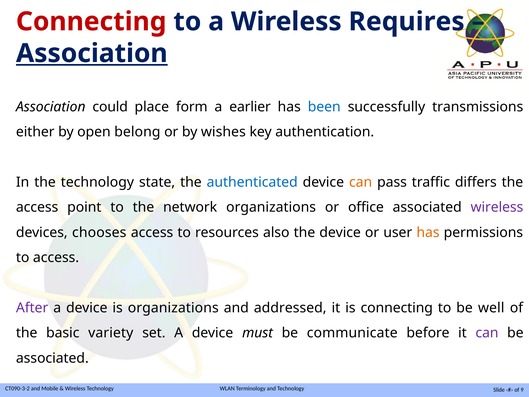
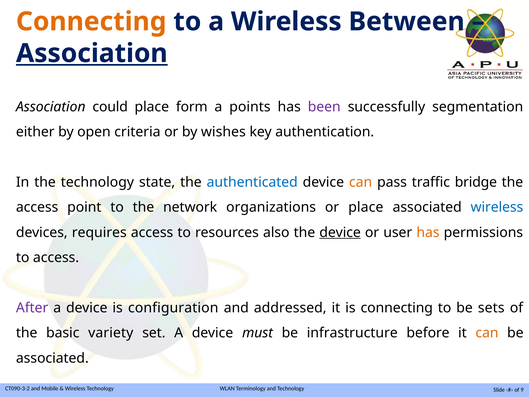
Connecting colour: red -> orange (91, 22)
Requires: Requires -> Between (407, 22)
earlier: earlier -> points (250, 107)
been colour: blue -> purple (324, 107)
transmissions: transmissions -> segmentation (478, 107)
belong: belong -> criteria (137, 132)
differs: differs -> bridge (476, 182)
or office: office -> place (366, 207)
wireless colour: purple -> blue (497, 207)
chooses: chooses -> requires (99, 232)
device underline: none -> present (340, 232)
is organizations: organizations -> configuration (173, 308)
well: well -> sets (491, 308)
communicate: communicate -> infrastructure (352, 333)
can colour: purple -> orange (487, 333)
